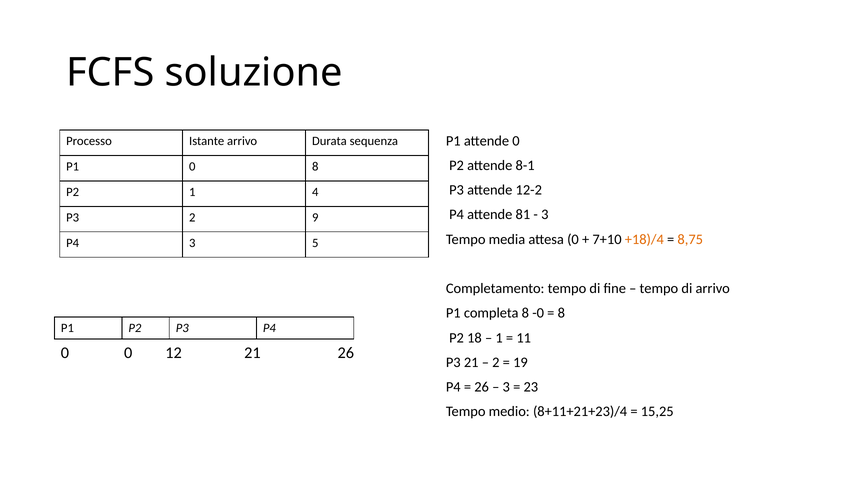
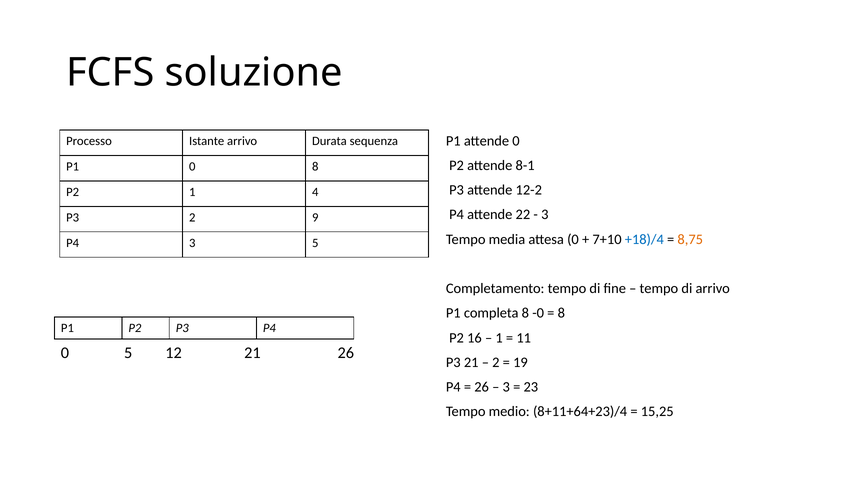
81: 81 -> 22 (523, 215)
+18)/4 colour: orange -> blue (644, 239)
18: 18 -> 16 (474, 338)
0 0: 0 -> 5 (128, 353)
8+11+21+23)/4: 8+11+21+23)/4 -> 8+11+64+23)/4 (580, 412)
